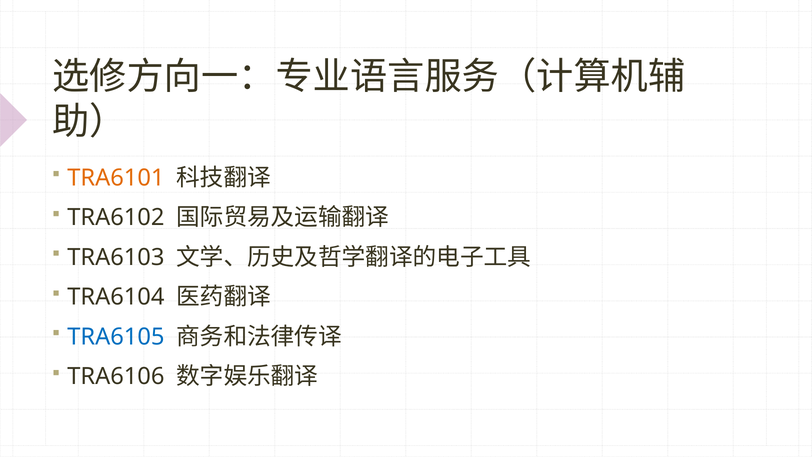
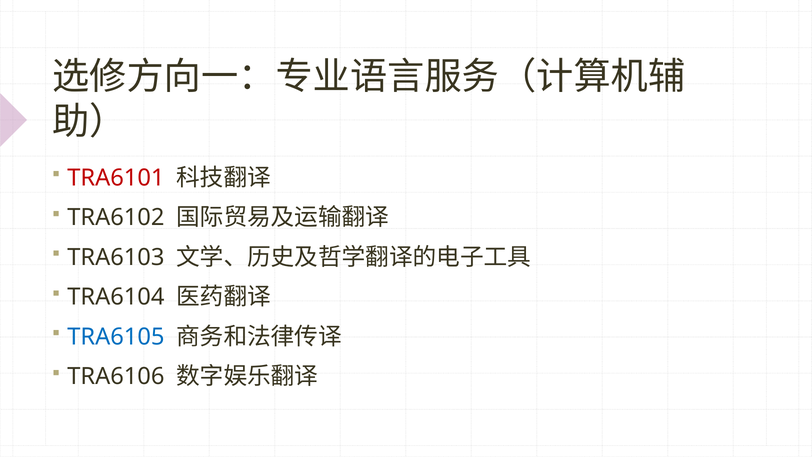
TRA6101 colour: orange -> red (116, 178)
